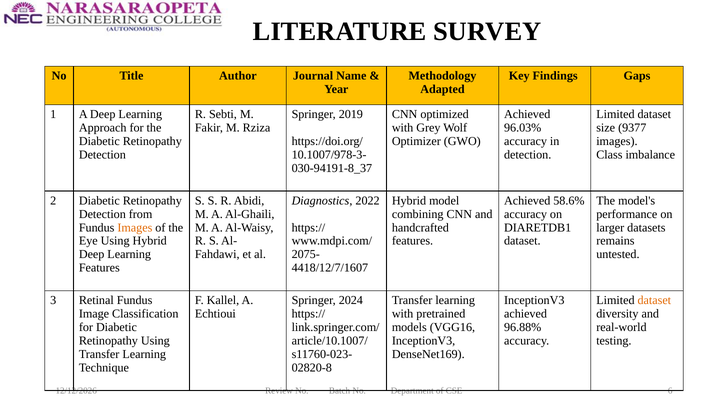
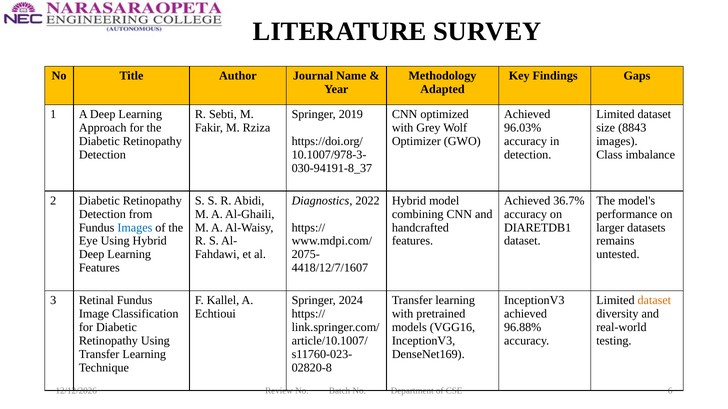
9377: 9377 -> 8843 (632, 128)
58.6%: 58.6% -> 36.7% (569, 201)
Images colour: orange -> blue (135, 228)
